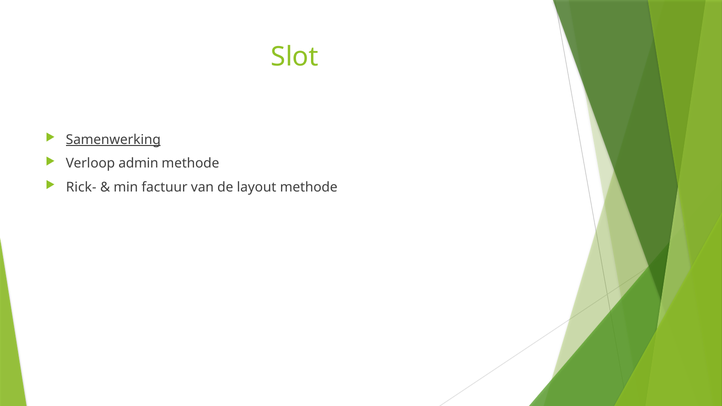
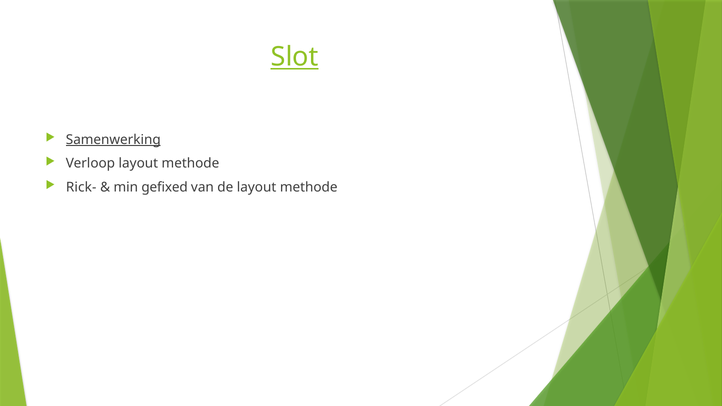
Slot underline: none -> present (295, 57)
Verloop admin: admin -> layout (138, 164)
factuur: factuur -> gefixed (165, 187)
